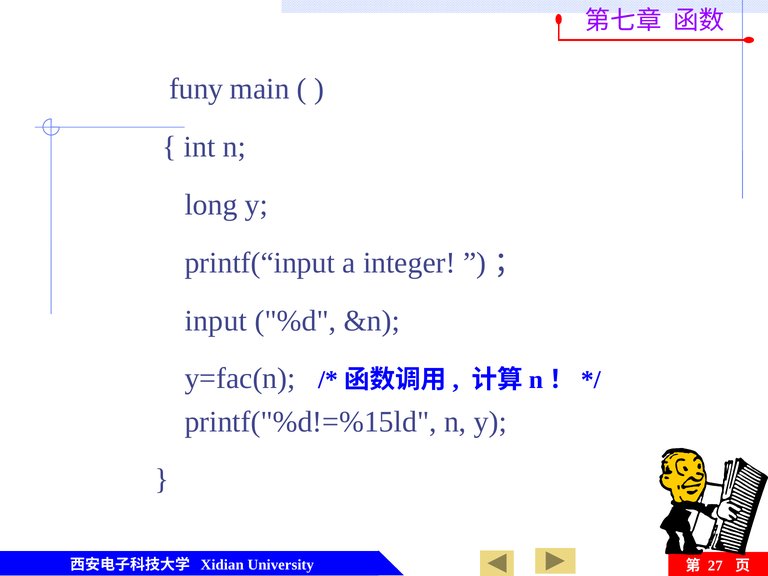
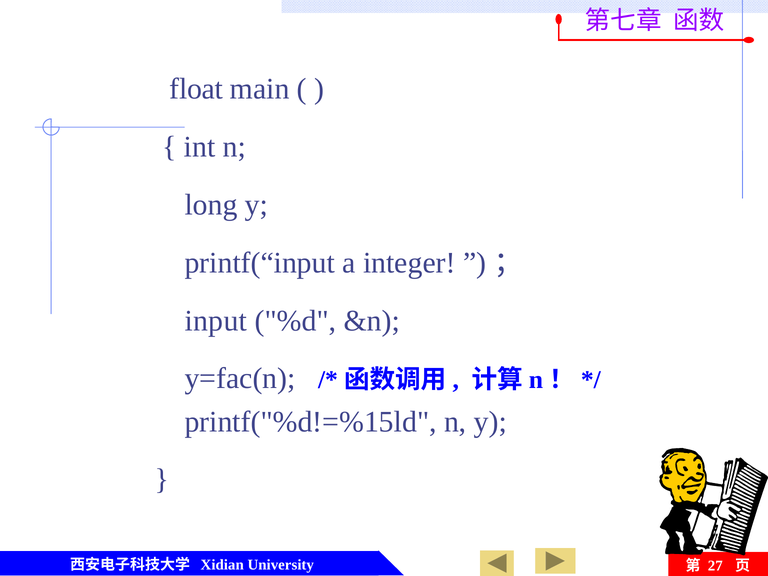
funy: funy -> float (196, 89)
